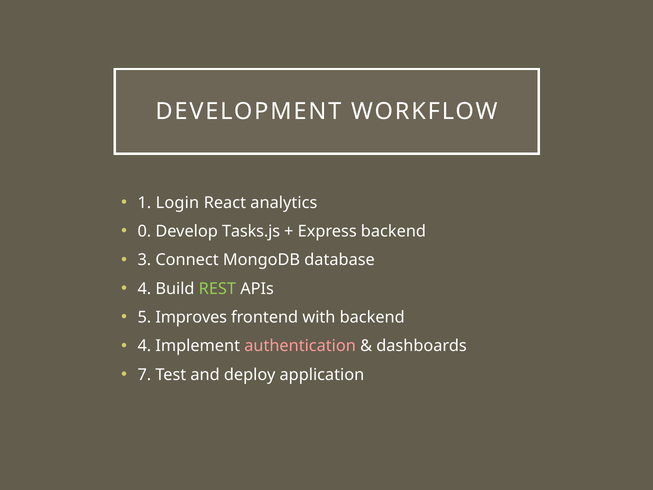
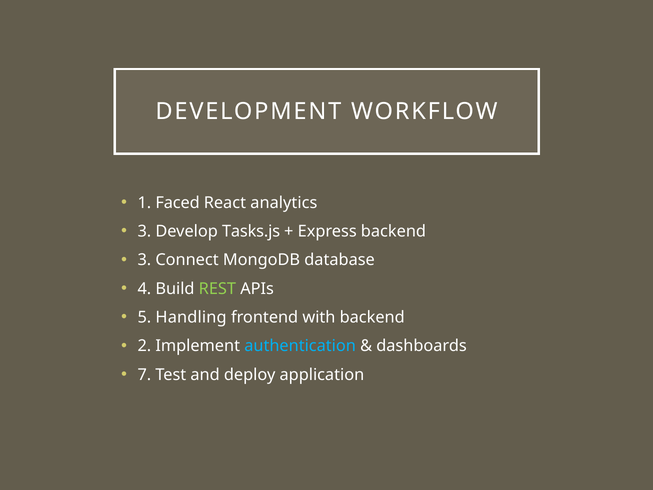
Login: Login -> Faced (178, 203)
0: 0 -> 3 (144, 231)
Improves: Improves -> Handling (191, 317)
4: 4 -> 2 (144, 346)
authentication colour: pink -> light blue (300, 346)
